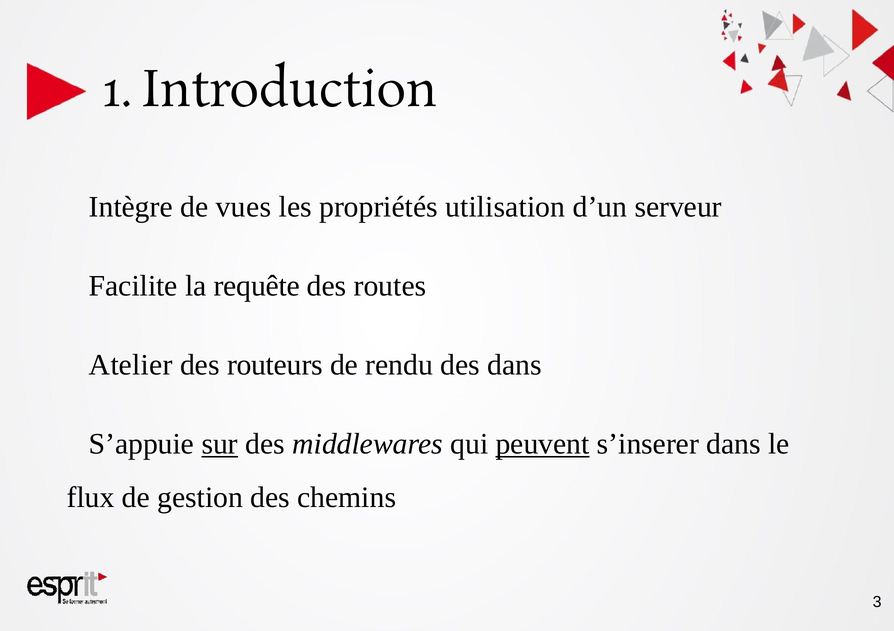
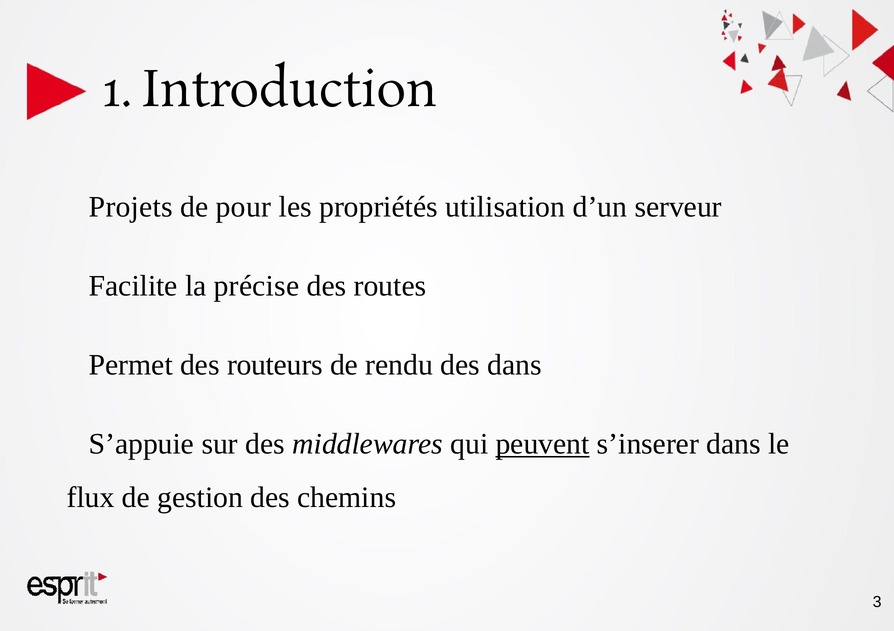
Intègre: Intègre -> Projets (131, 207)
vues: vues -> pour (243, 207)
requête: requête -> précise (257, 286)
Atelier: Atelier -> Permet (131, 365)
sur underline: present -> none (220, 444)
